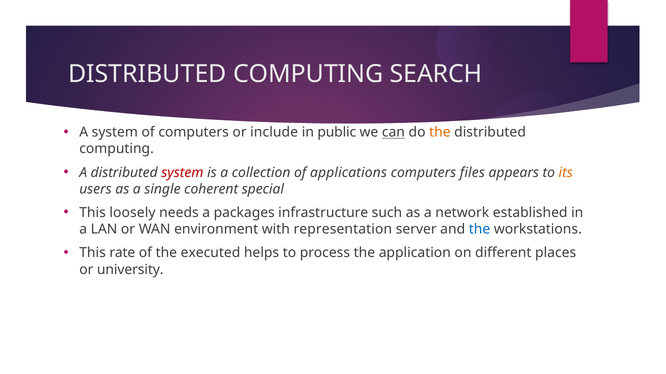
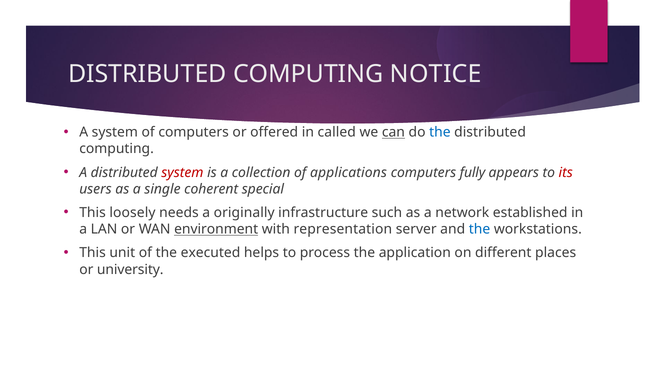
SEARCH: SEARCH -> NOTICE (436, 74)
include: include -> offered (274, 132)
public: public -> called (337, 132)
the colour: orange -> blue (440, 132)
files: files -> fully (473, 173)
its colour: orange -> red (566, 173)
packages: packages -> originally (244, 213)
environment underline: none -> present (216, 230)
rate: rate -> unit (122, 253)
